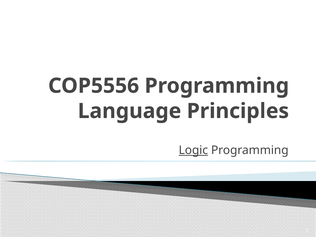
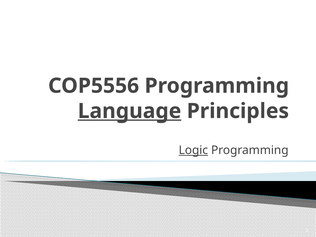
Language underline: none -> present (129, 111)
